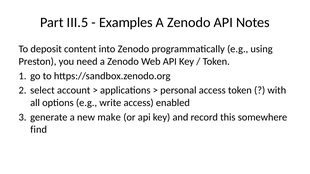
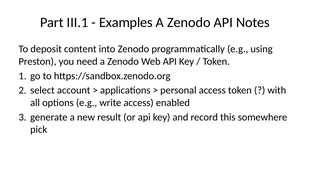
III.5: III.5 -> III.1 (77, 22)
make: make -> result (109, 117)
find: find -> pick (39, 130)
